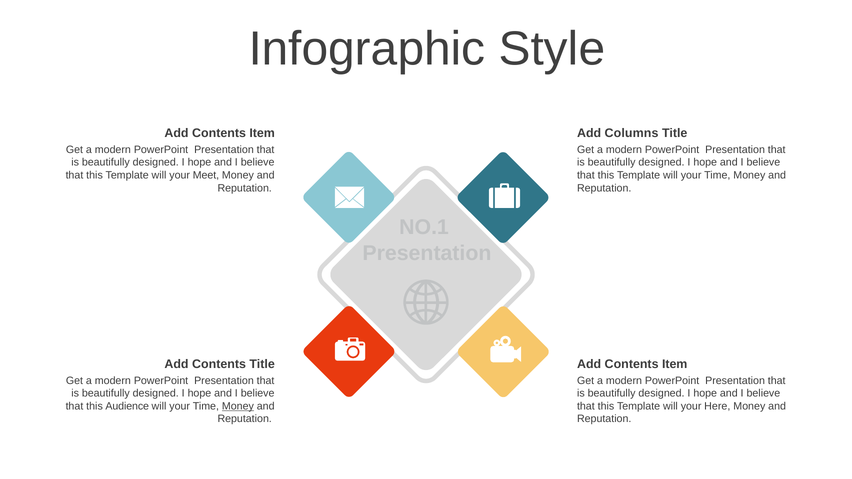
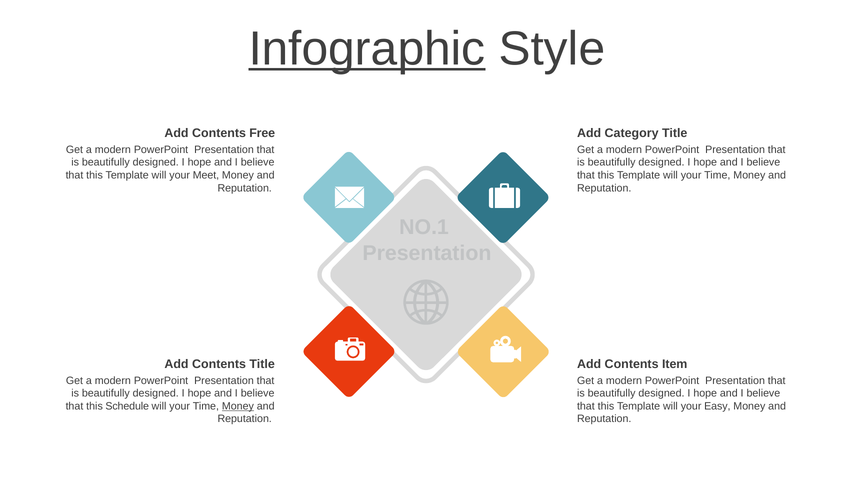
Infographic underline: none -> present (367, 49)
Item: Item -> Free (262, 133)
Columns: Columns -> Category (632, 133)
Audience: Audience -> Schedule (127, 406)
Here: Here -> Easy (717, 406)
